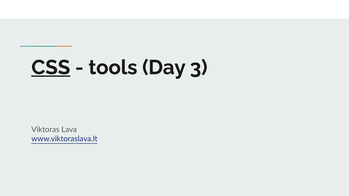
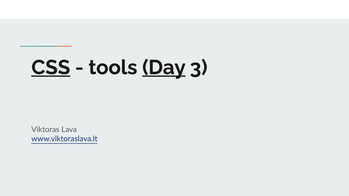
Day underline: none -> present (164, 68)
